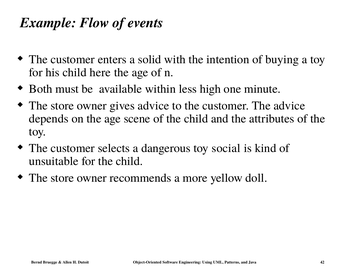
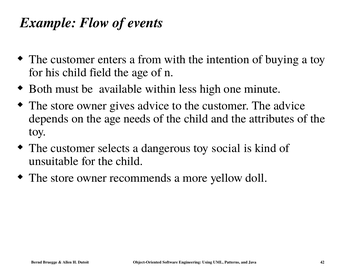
solid: solid -> from (150, 59)
here: here -> field (100, 73)
scene: scene -> needs (137, 119)
